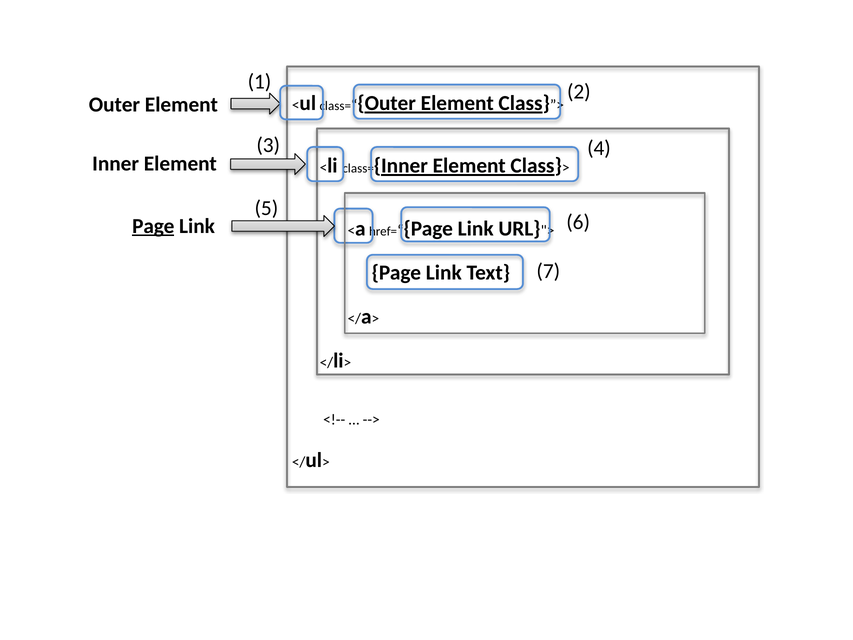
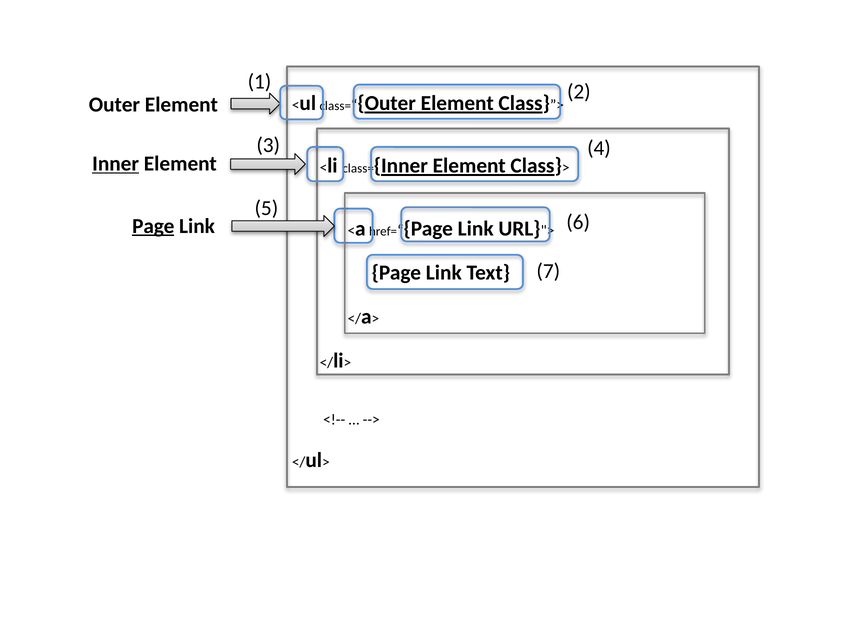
Inner underline: none -> present (116, 164)
